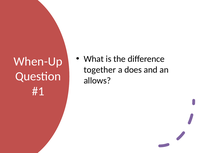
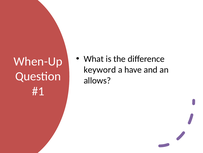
together: together -> keyword (100, 69)
does: does -> have (133, 69)
